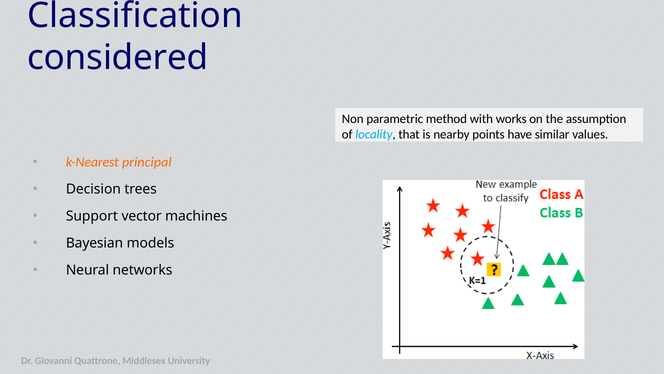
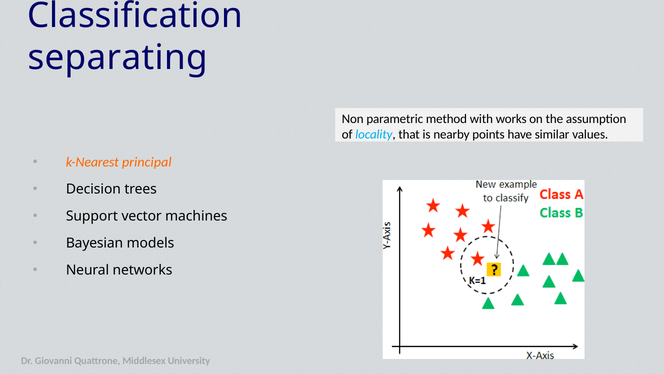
considered: considered -> separating (118, 58)
